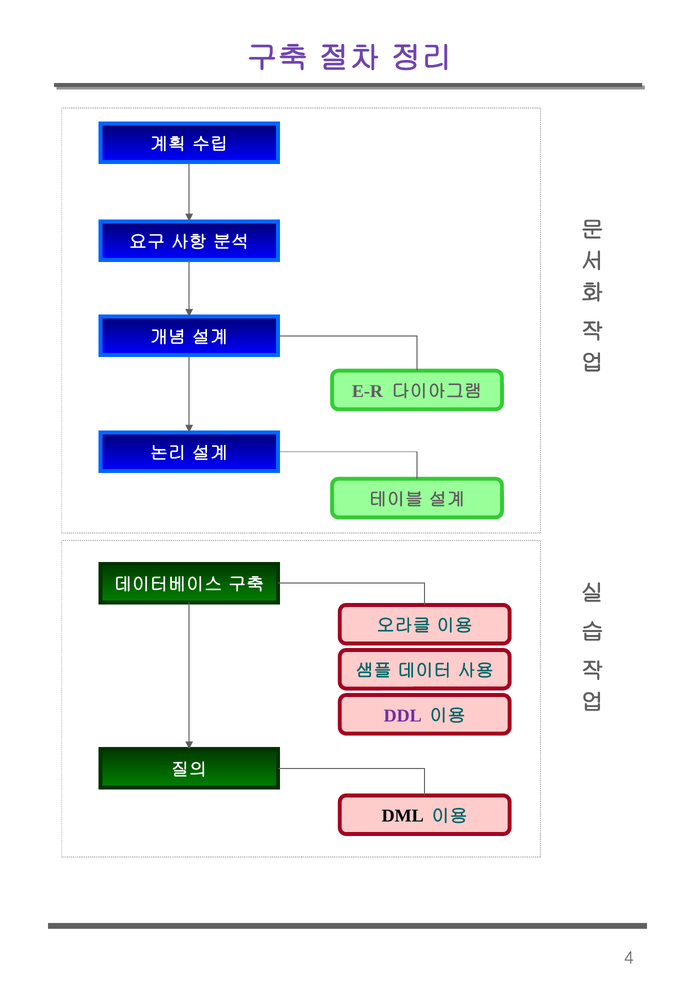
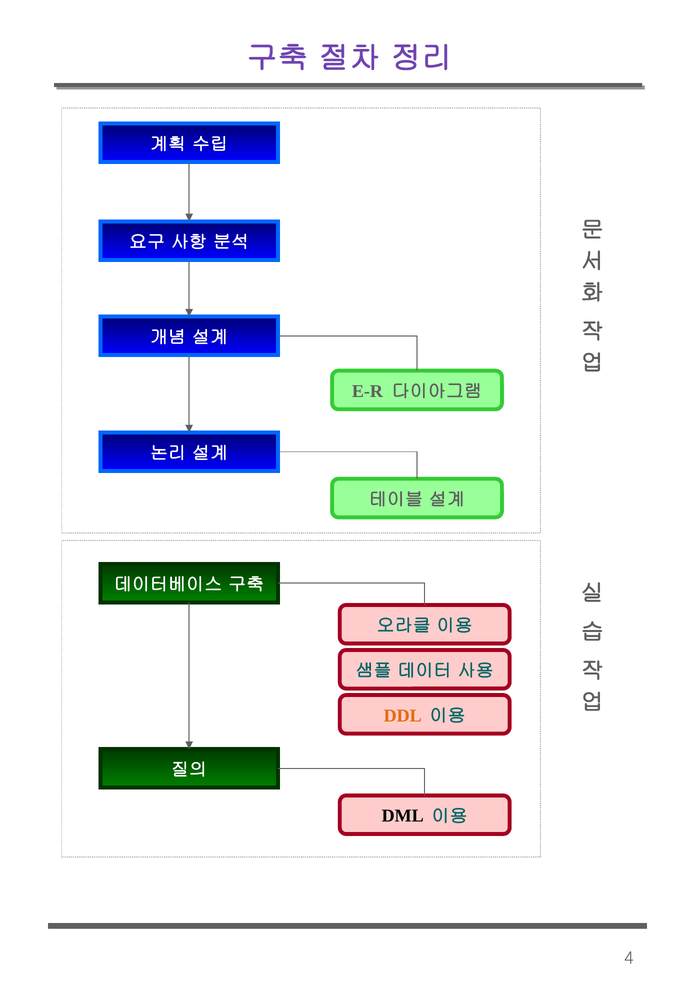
DDL colour: purple -> orange (403, 716)
